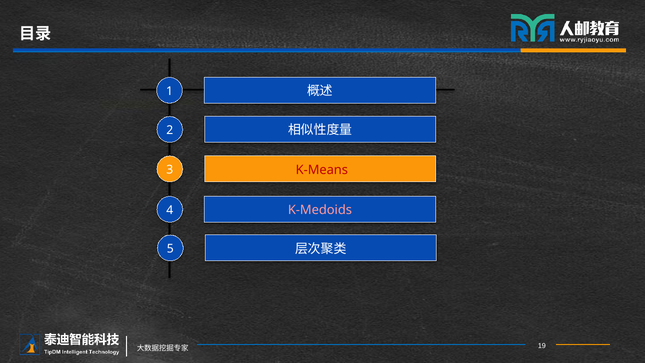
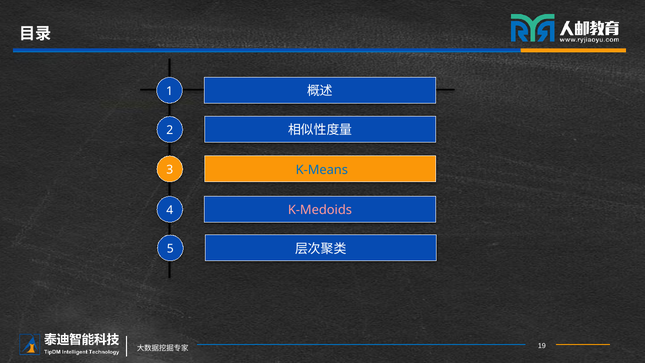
K-Means colour: red -> blue (322, 170)
